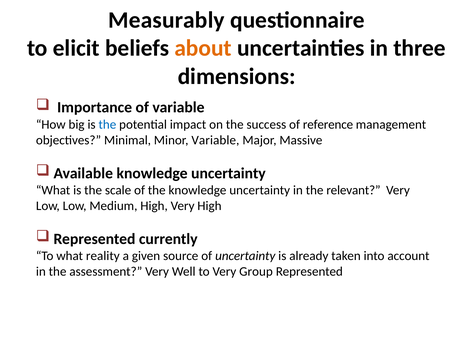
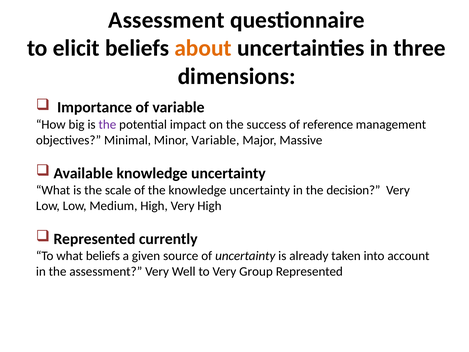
Measurably: Measurably -> Assessment (166, 20)
the colour: blue -> purple (107, 124)
relevant: relevant -> decision (353, 190)
what reality: reality -> beliefs (103, 256)
